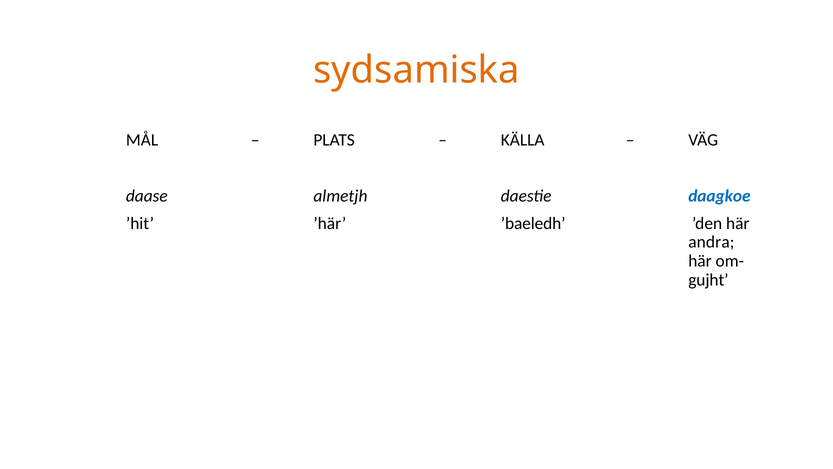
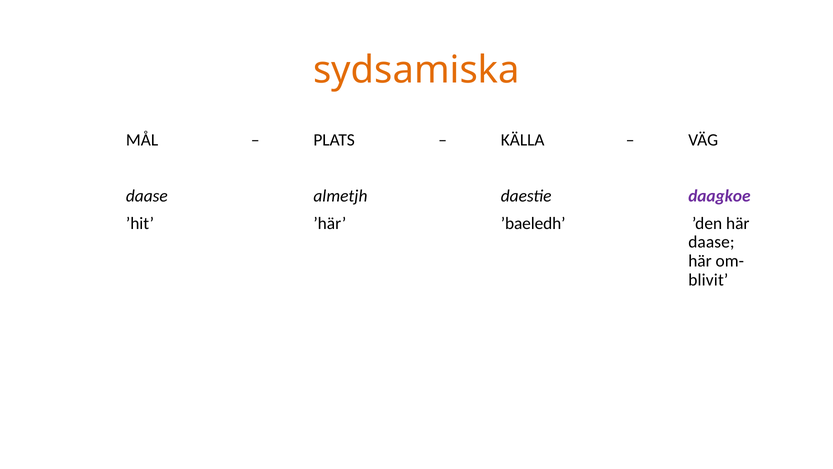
daagkoe colour: blue -> purple (719, 196)
andra: andra -> daase (711, 242)
gujht: gujht -> blivit (708, 280)
